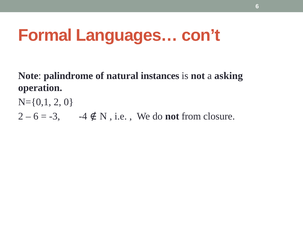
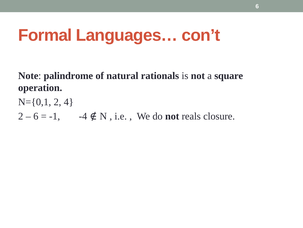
instances: instances -> rationals (160, 75)
asking: asking -> square (229, 75)
0: 0 -> 4 (69, 102)
-3: -3 -> -1 (55, 116)
from: from -> reals (191, 116)
